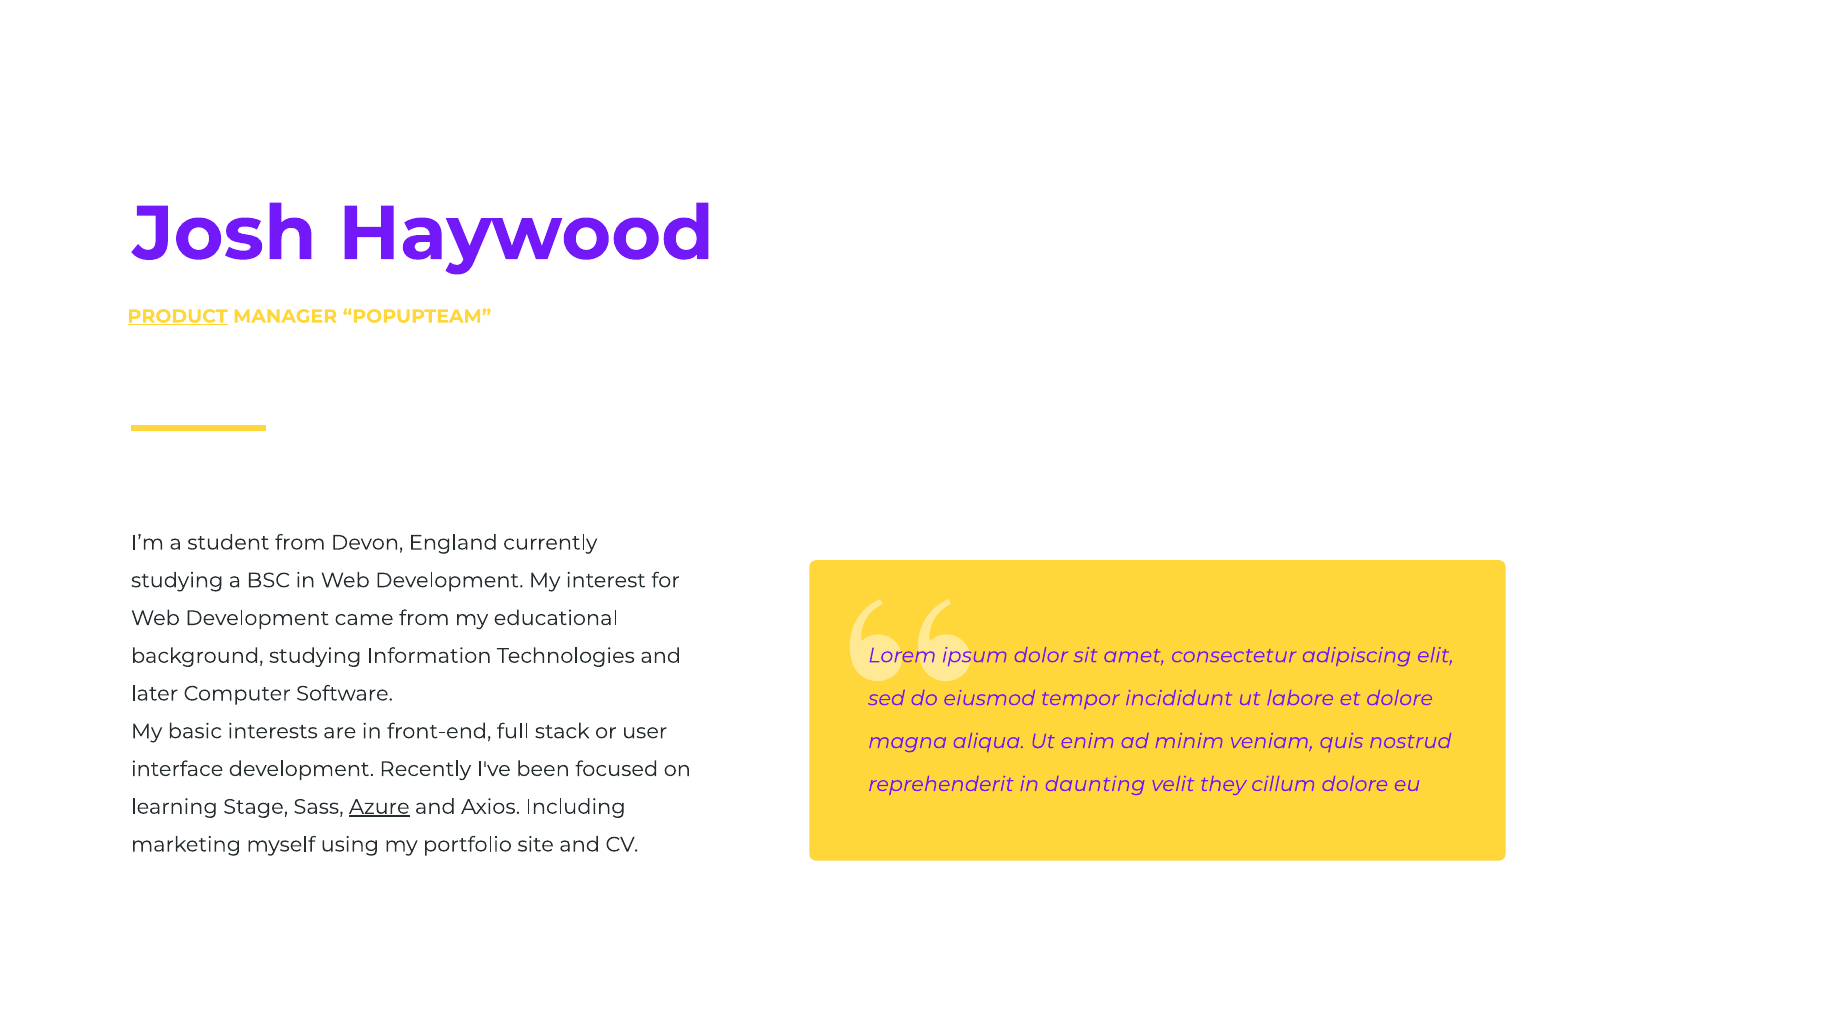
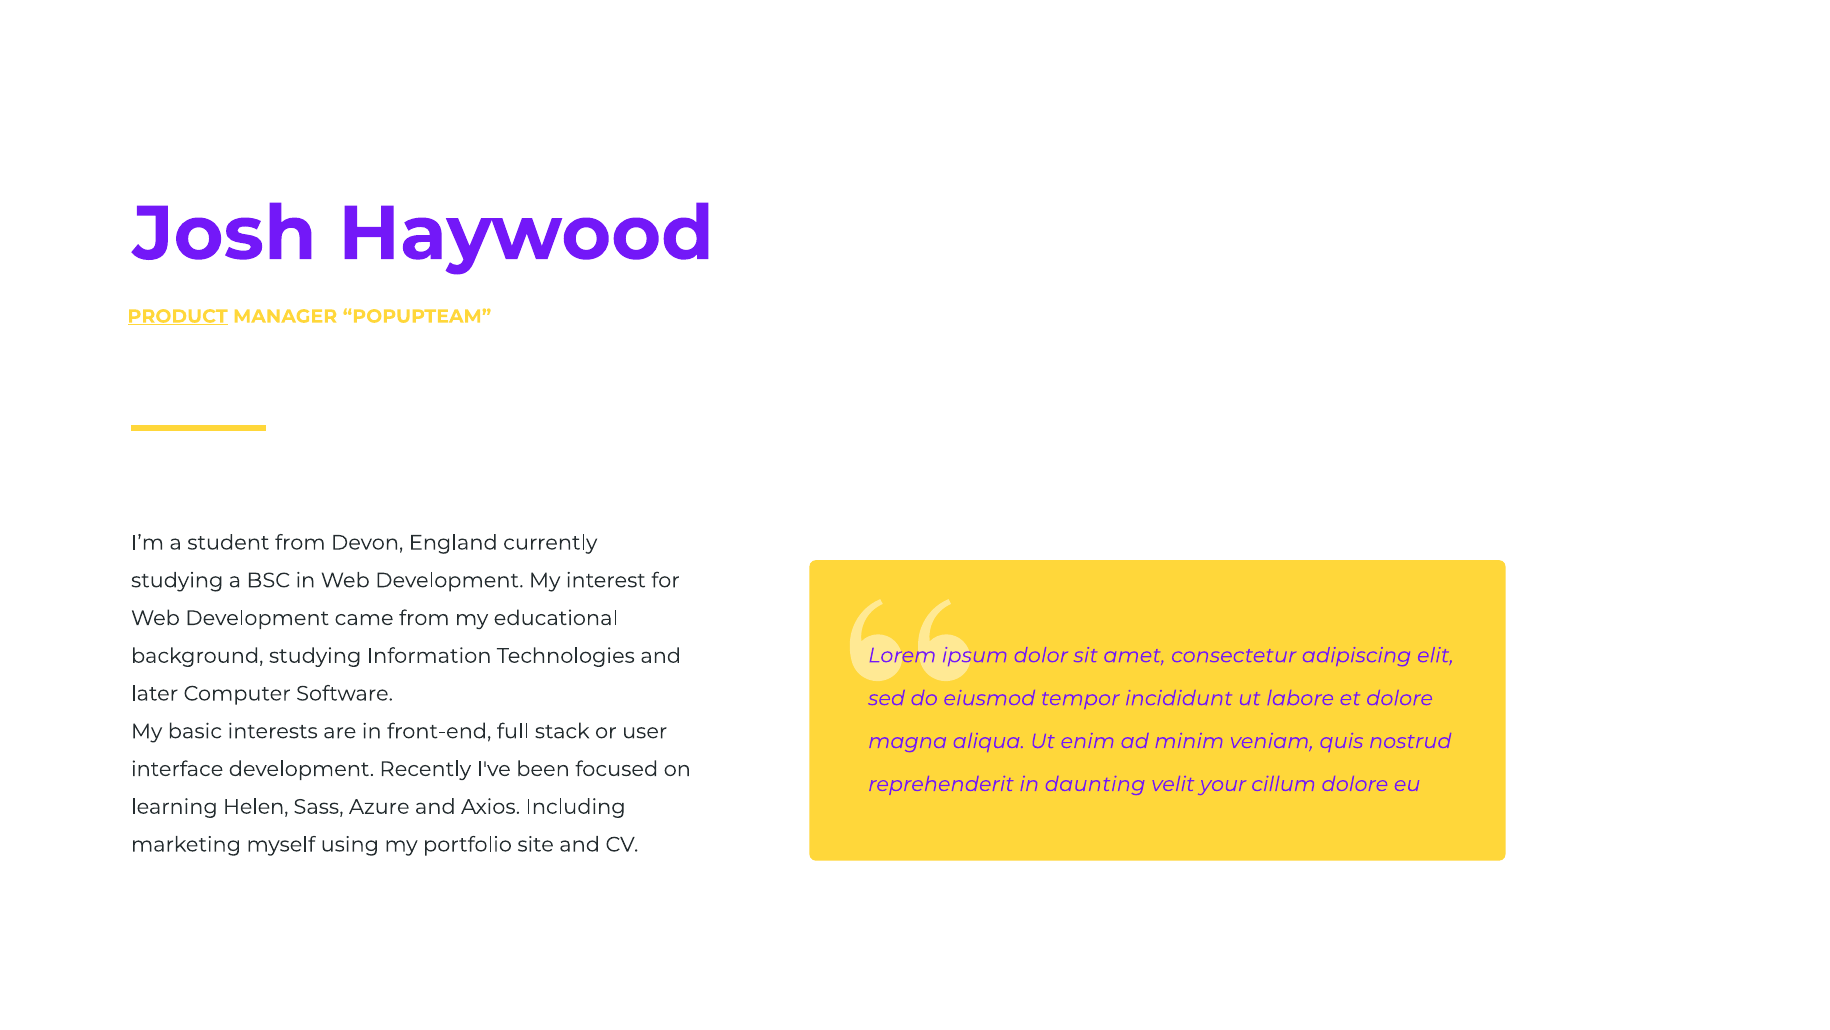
they: they -> your (1223, 784)
Stage: Stage -> Helen (256, 806)
Azure underline: present -> none (379, 806)
